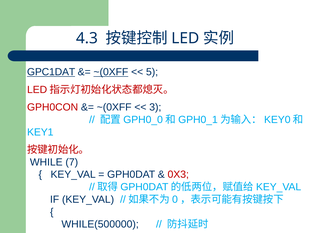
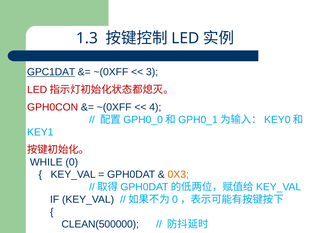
4.3: 4.3 -> 1.3 (87, 38)
~(0XFF underline: present -> none (111, 72)
5: 5 -> 3 (152, 72)
3: 3 -> 4 (155, 107)
7: 7 -> 0 (72, 162)
0X3 colour: red -> orange (178, 174)
WHILE(500000: WHILE(500000 -> CLEAN(500000 (100, 224)
